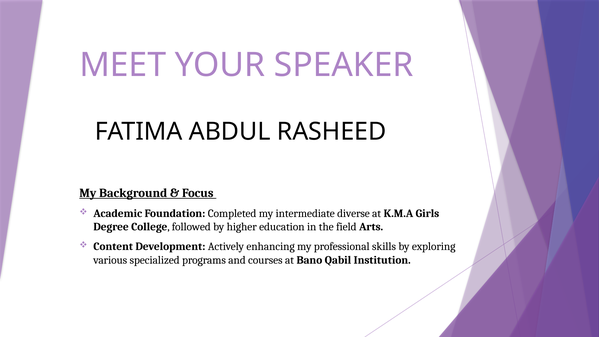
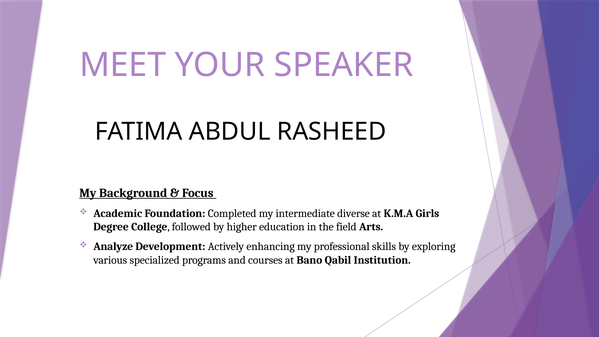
Content: Content -> Analyze (113, 246)
